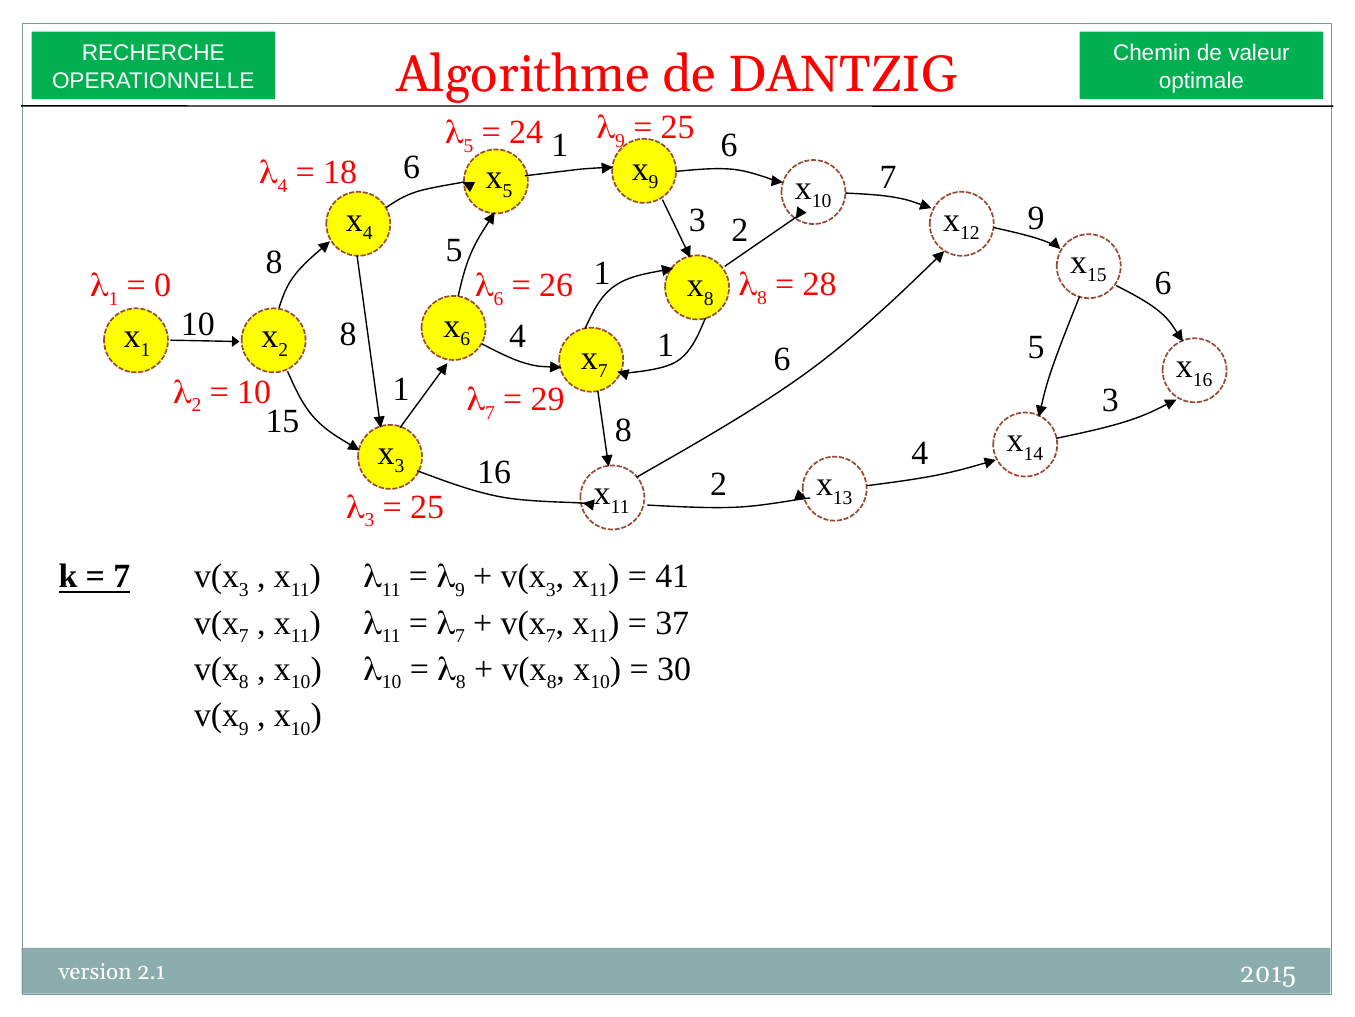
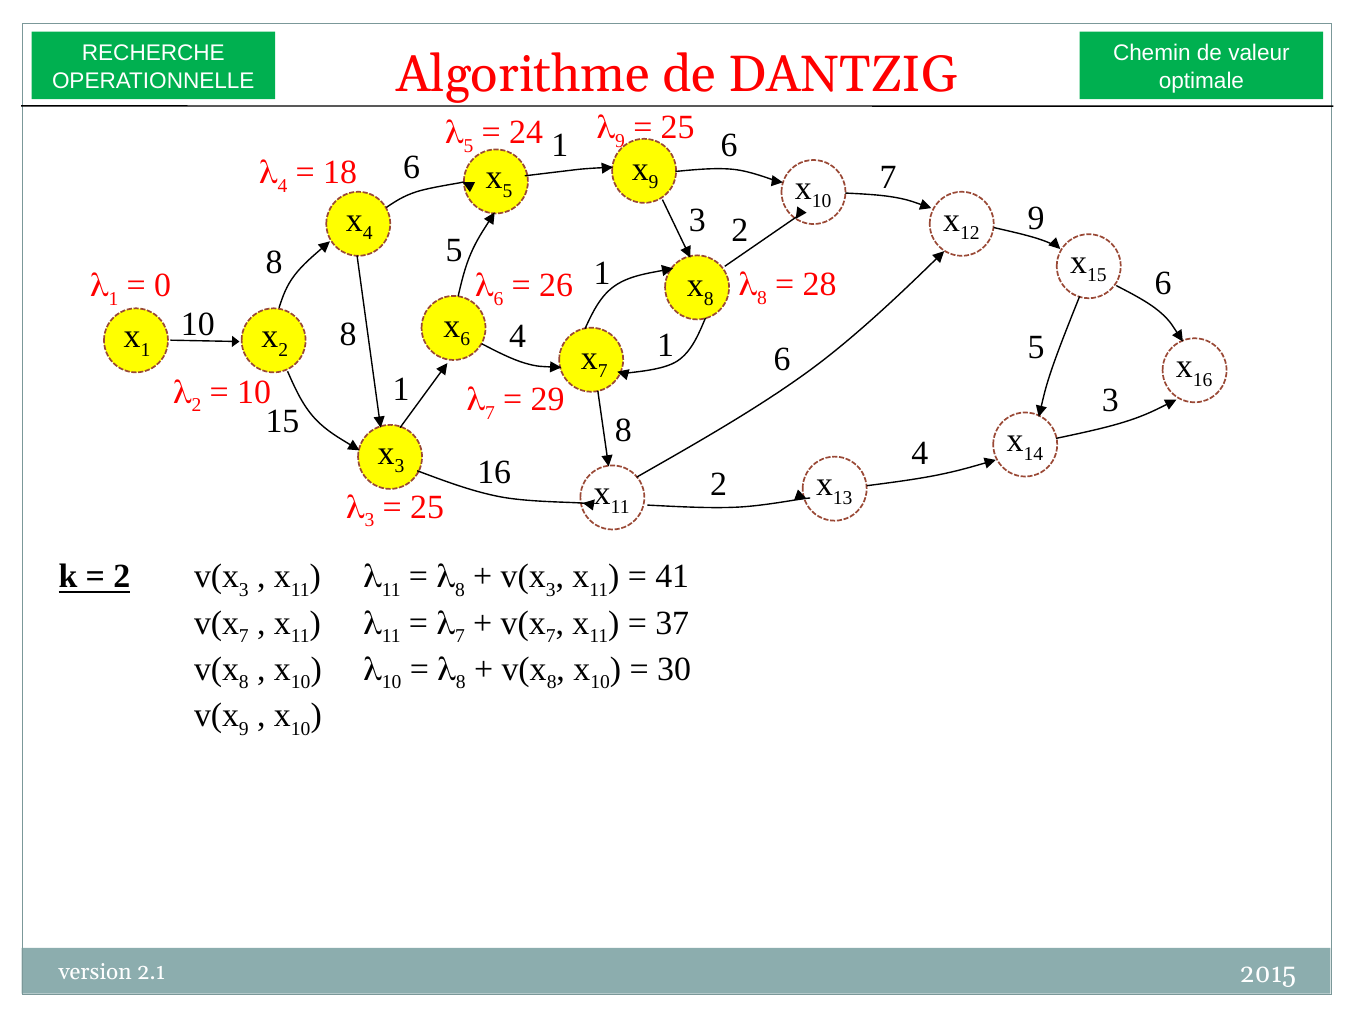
7: 7 -> 2 (122, 576)
9: 9 -> 8 (460, 590)
